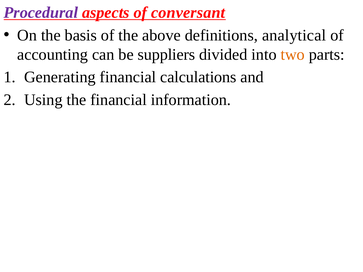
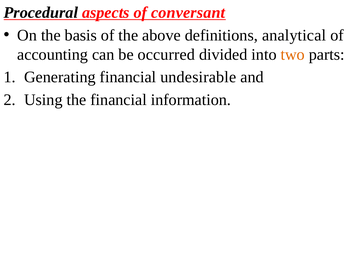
Procedural colour: purple -> black (41, 13)
suppliers: suppliers -> occurred (166, 55)
calculations: calculations -> undesirable (198, 77)
